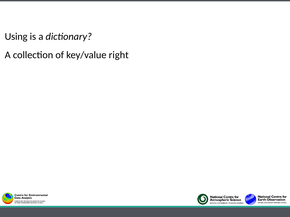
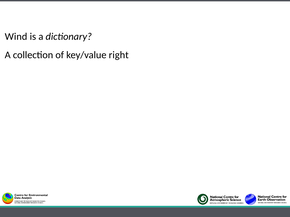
Using: Using -> Wind (16, 37)
